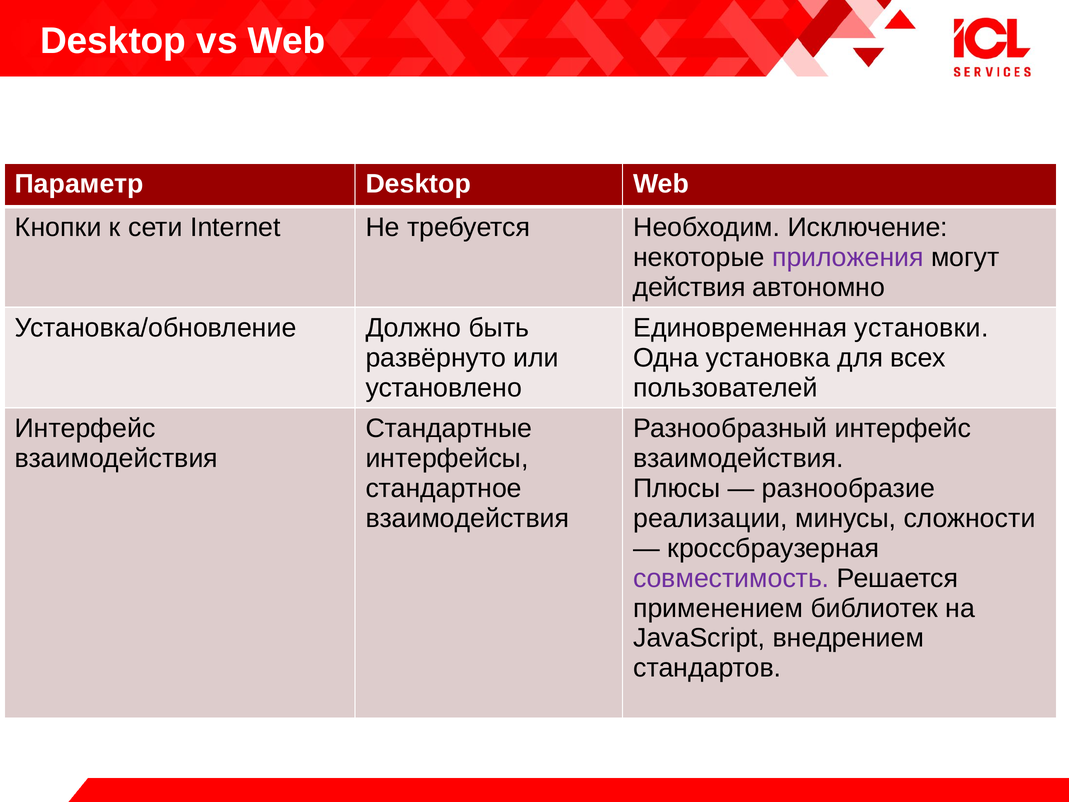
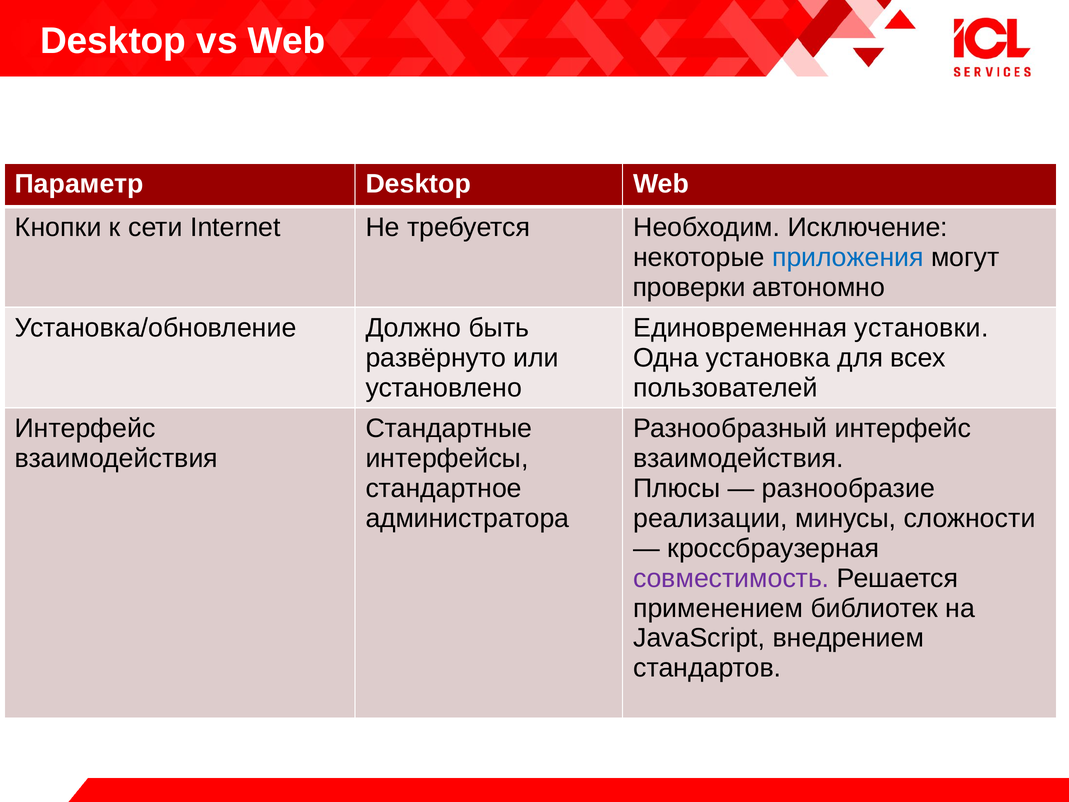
приложения colour: purple -> blue (848, 257)
действия: действия -> проверки (689, 287)
взаимодействия: взаимодействия -> администратора (467, 518)
